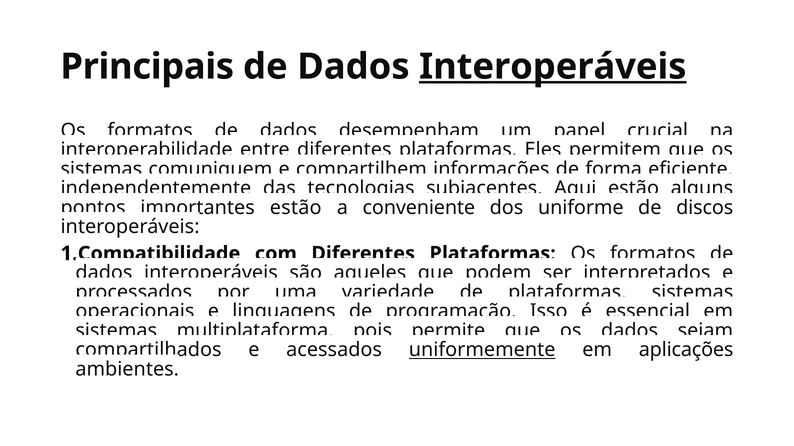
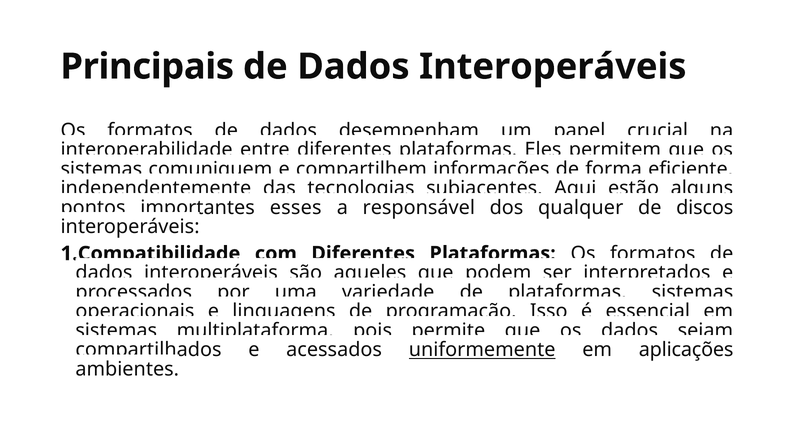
Interoperáveis underline: present -> none (553, 67)
estão: estão -> esses (296, 208)
conveniente: conveniente -> responsável (419, 208)
uniforme: uniforme -> qualquer (581, 208)
